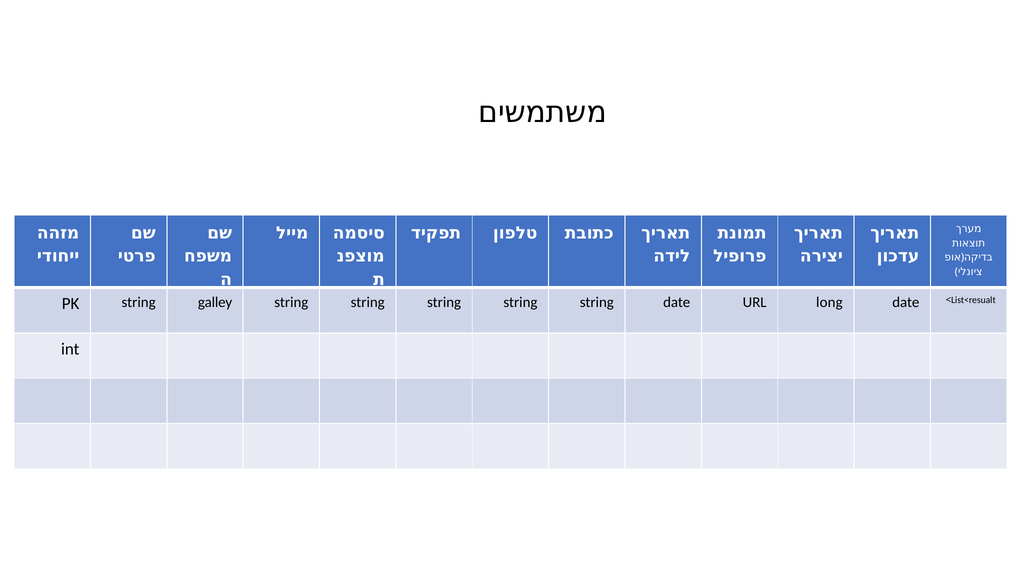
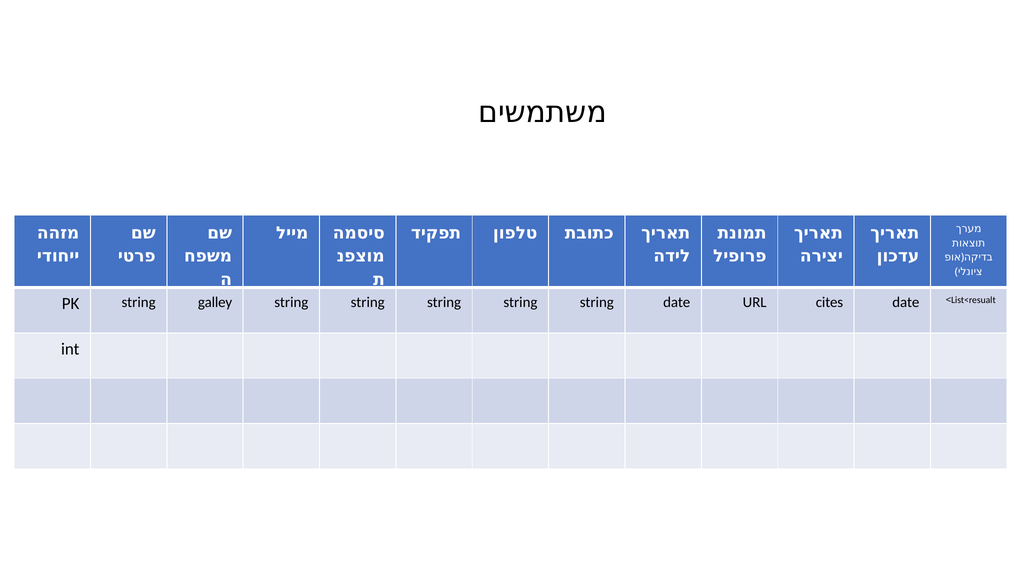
long: long -> cites (830, 302)
